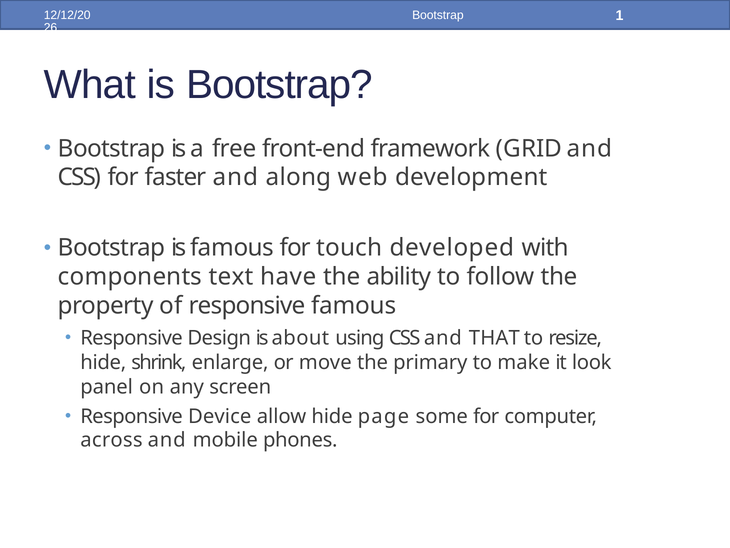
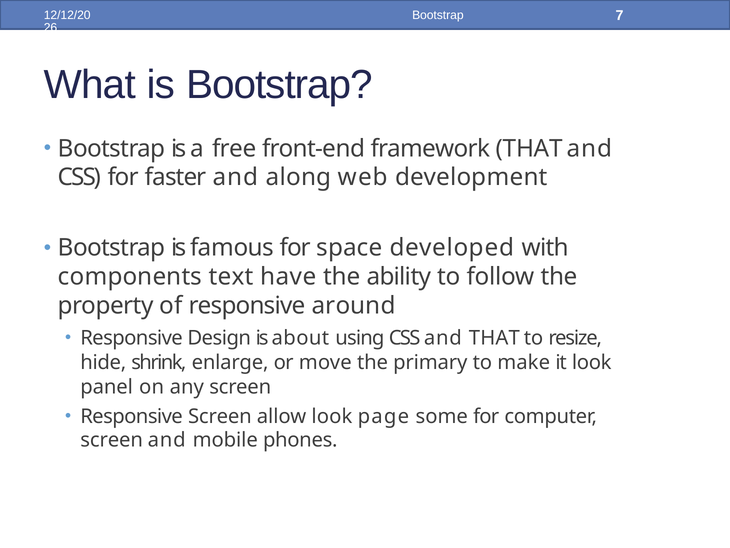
1: 1 -> 7 (620, 16)
framework GRID: GRID -> THAT (529, 149)
touch: touch -> space (349, 248)
responsive famous: famous -> around (354, 305)
Responsive Device: Device -> Screen (220, 416)
allow hide: hide -> look (332, 416)
across: across -> screen (112, 440)
